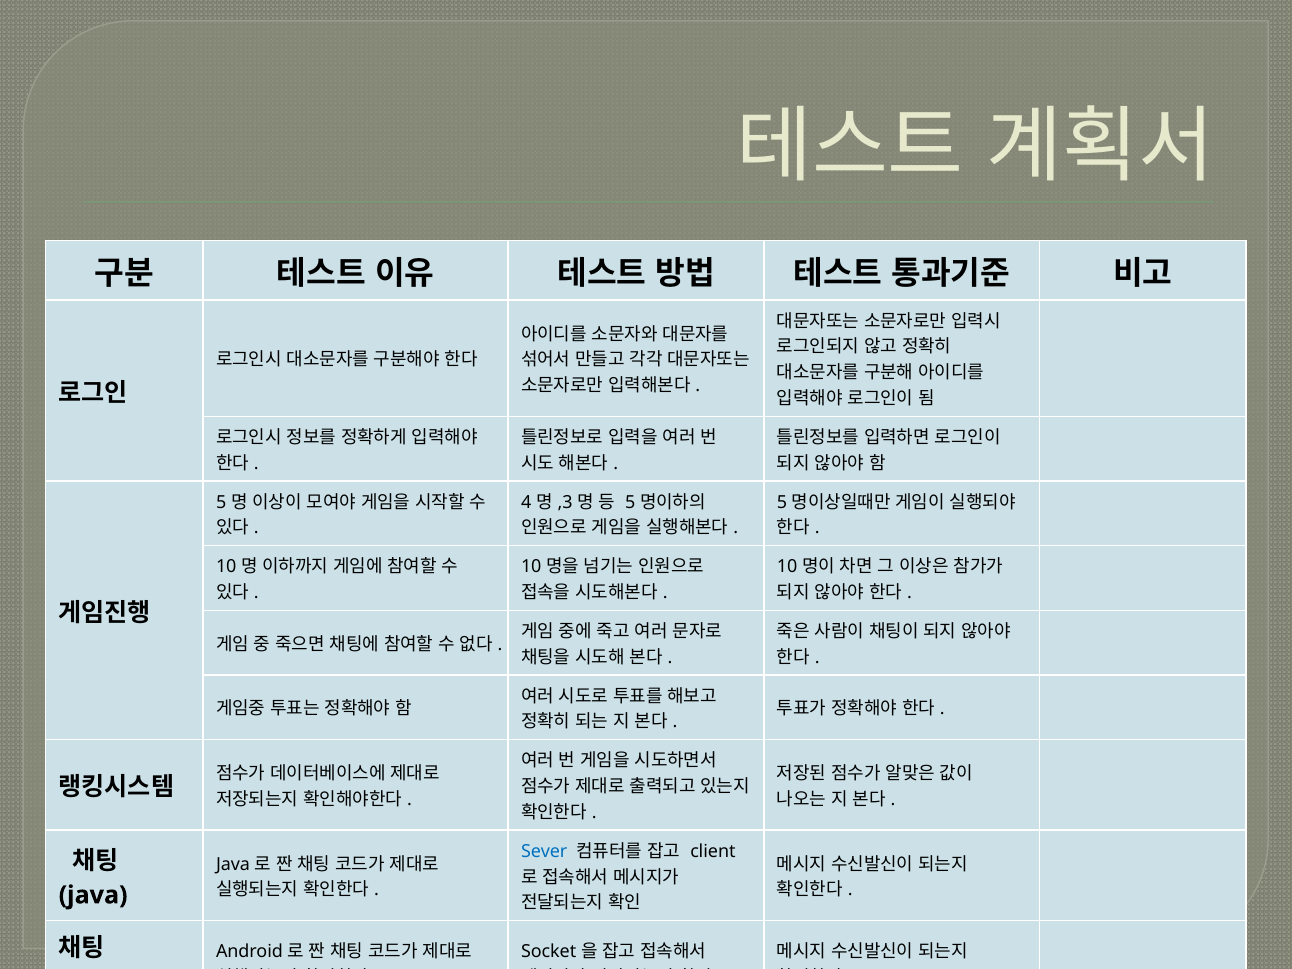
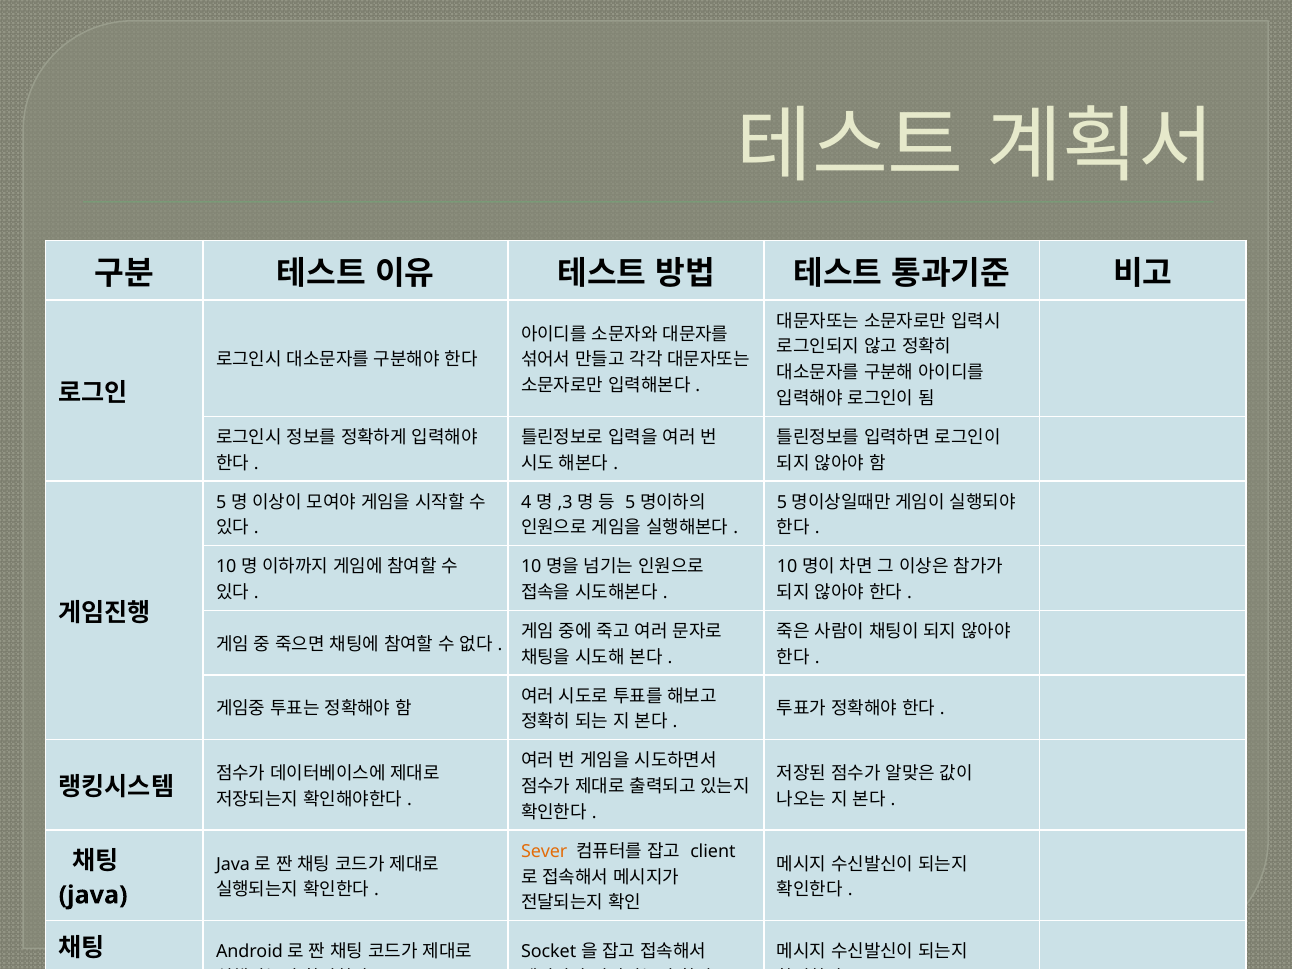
Sever colour: blue -> orange (544, 851)
